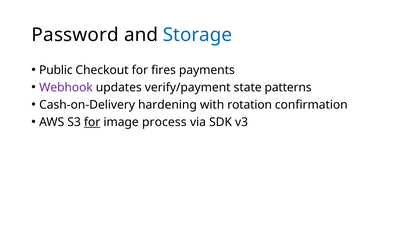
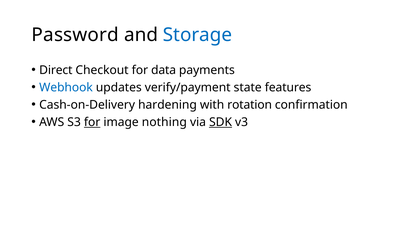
Public: Public -> Direct (56, 70)
fires: fires -> data (164, 70)
Webhook colour: purple -> blue (66, 87)
patterns: patterns -> features (288, 87)
process: process -> nothing (164, 122)
SDK underline: none -> present (221, 122)
